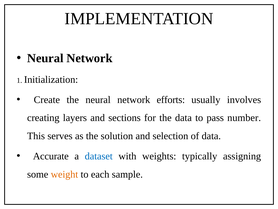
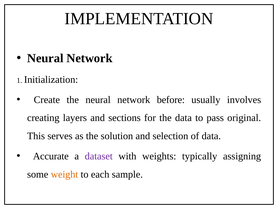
efforts: efforts -> before (171, 99)
number: number -> original (244, 118)
dataset colour: blue -> purple (99, 156)
